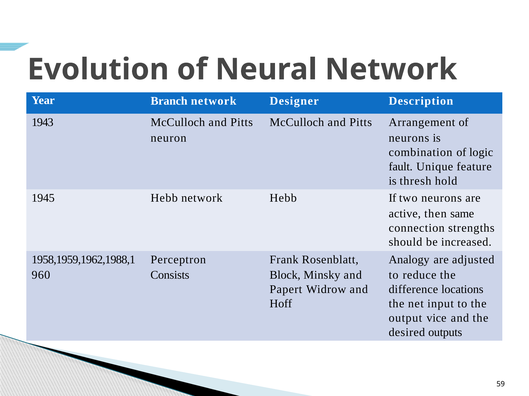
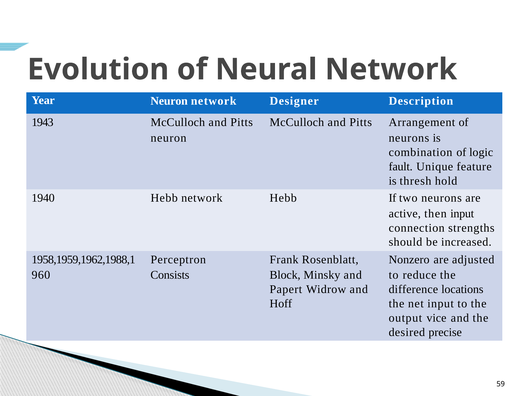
Year Branch: Branch -> Neuron (169, 101)
1945: 1945 -> 1940 (43, 198)
then same: same -> input (462, 214)
Analogy: Analogy -> Nonzero (409, 260)
outputs: outputs -> precise (445, 333)
